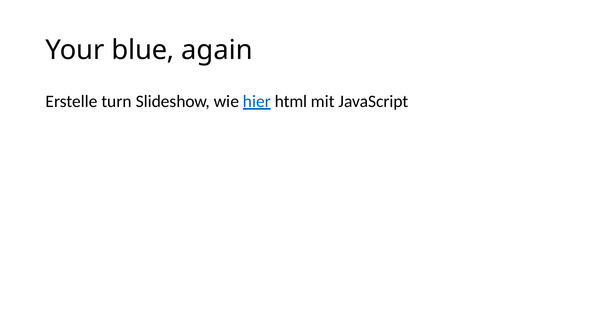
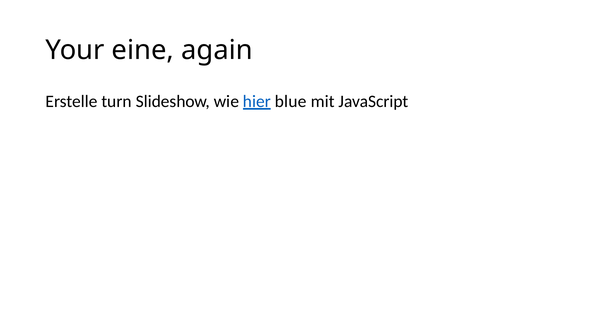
blue: blue -> eine (143, 50)
html: html -> blue (291, 101)
